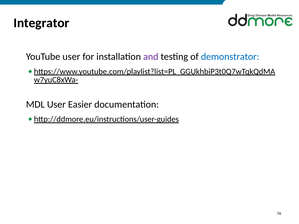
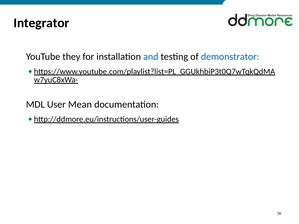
user: user -> they (71, 57)
and colour: purple -> blue (151, 57)
Easier: Easier -> Mean (80, 104)
